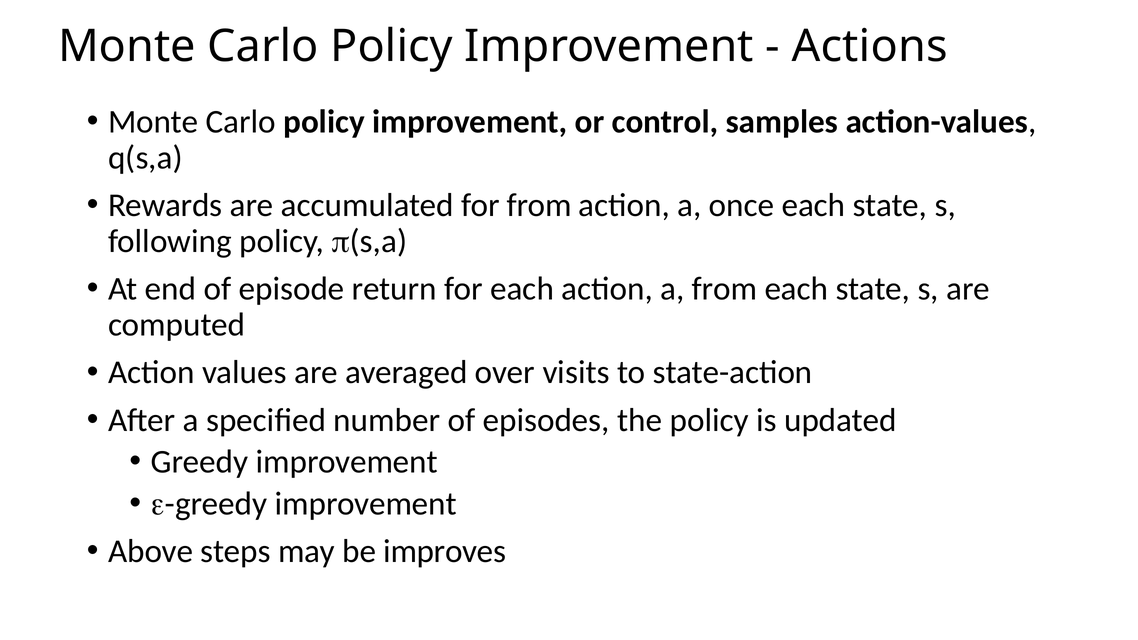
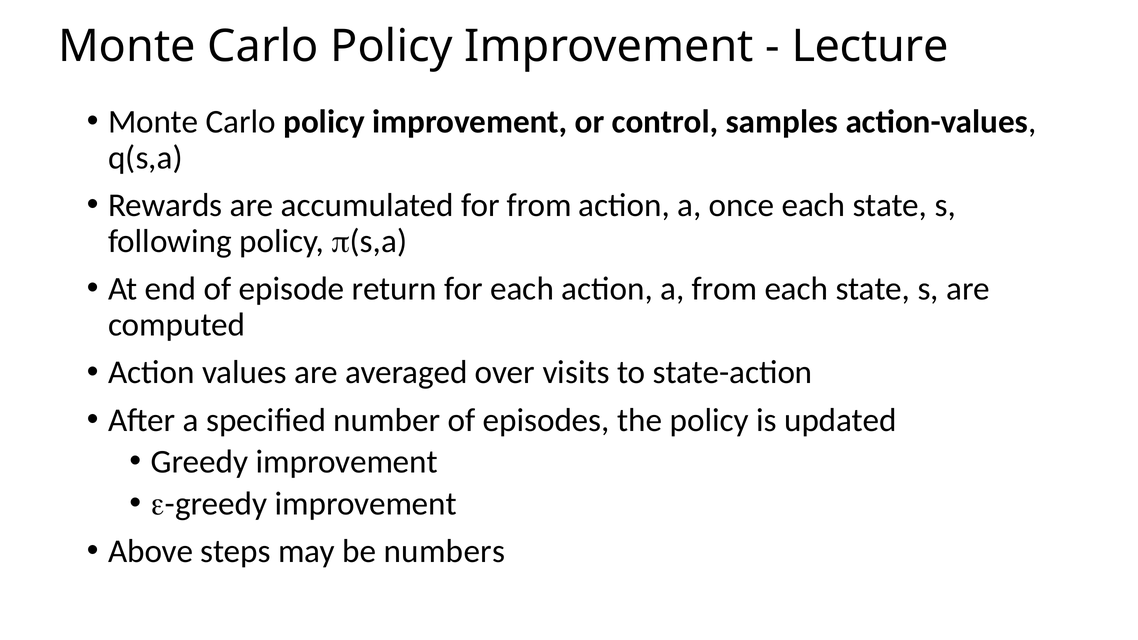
Actions: Actions -> Lecture (870, 46)
improves: improves -> numbers (444, 551)
